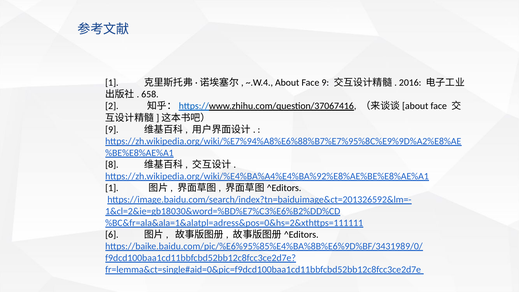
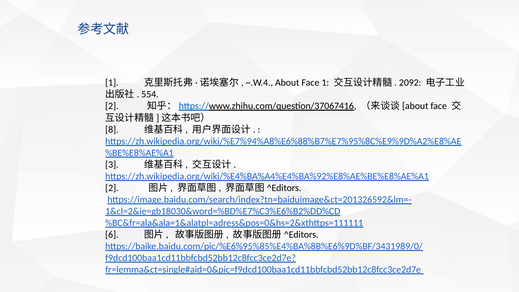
Face 9: 9 -> 1 (325, 83)
2016: 2016 -> 2092 (410, 83)
658: 658 -> 554 (150, 94)
9: 9 -> 8 (112, 130)
8: 8 -> 3 (112, 165)
1: 1 -> 2 (112, 188)
